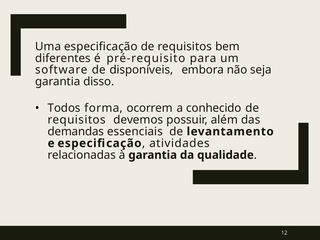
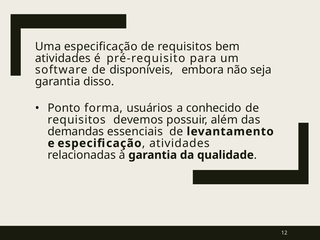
diferentes: diferentes -> atividades (63, 58)
Todos: Todos -> Ponto (64, 108)
ocorrem: ocorrem -> usuários (150, 108)
